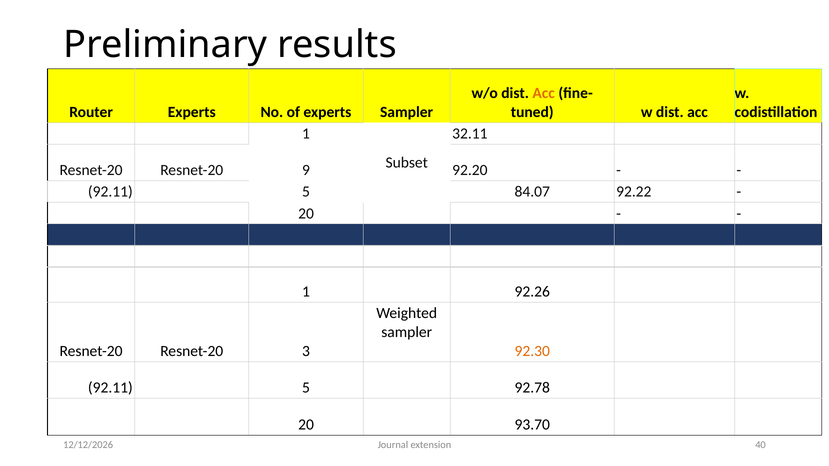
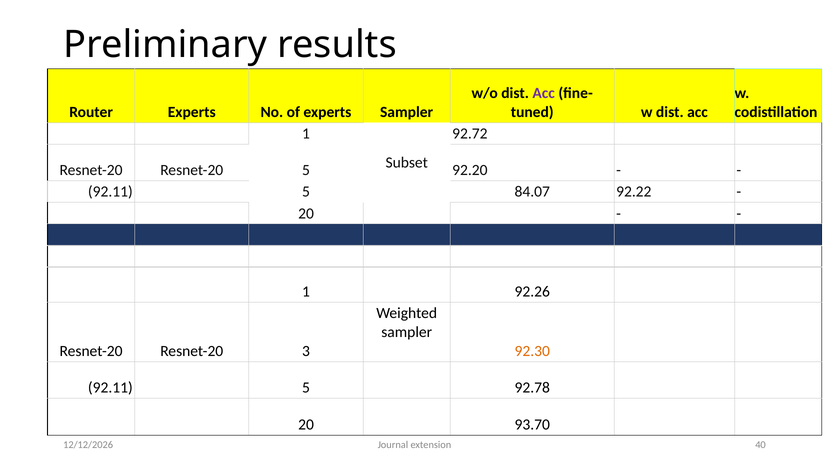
Acc colour: orange -> purple (544, 93)
32.11: 32.11 -> 92.72 (470, 134)
Resnet-20 9: 9 -> 5 (306, 170)
